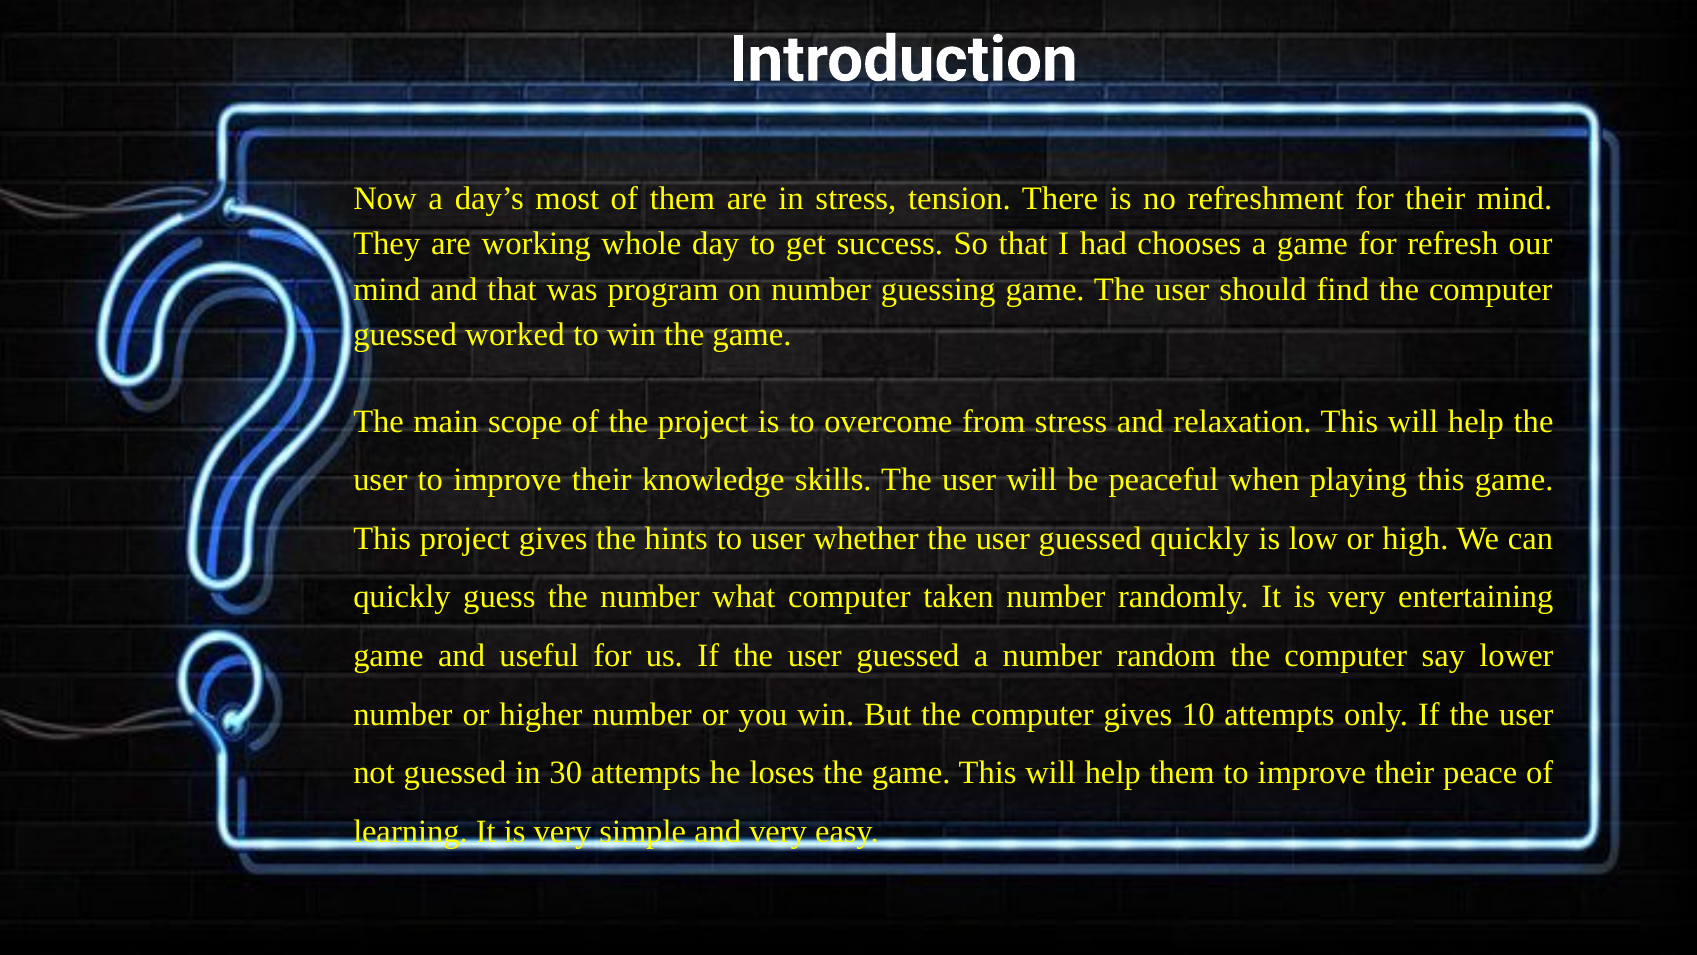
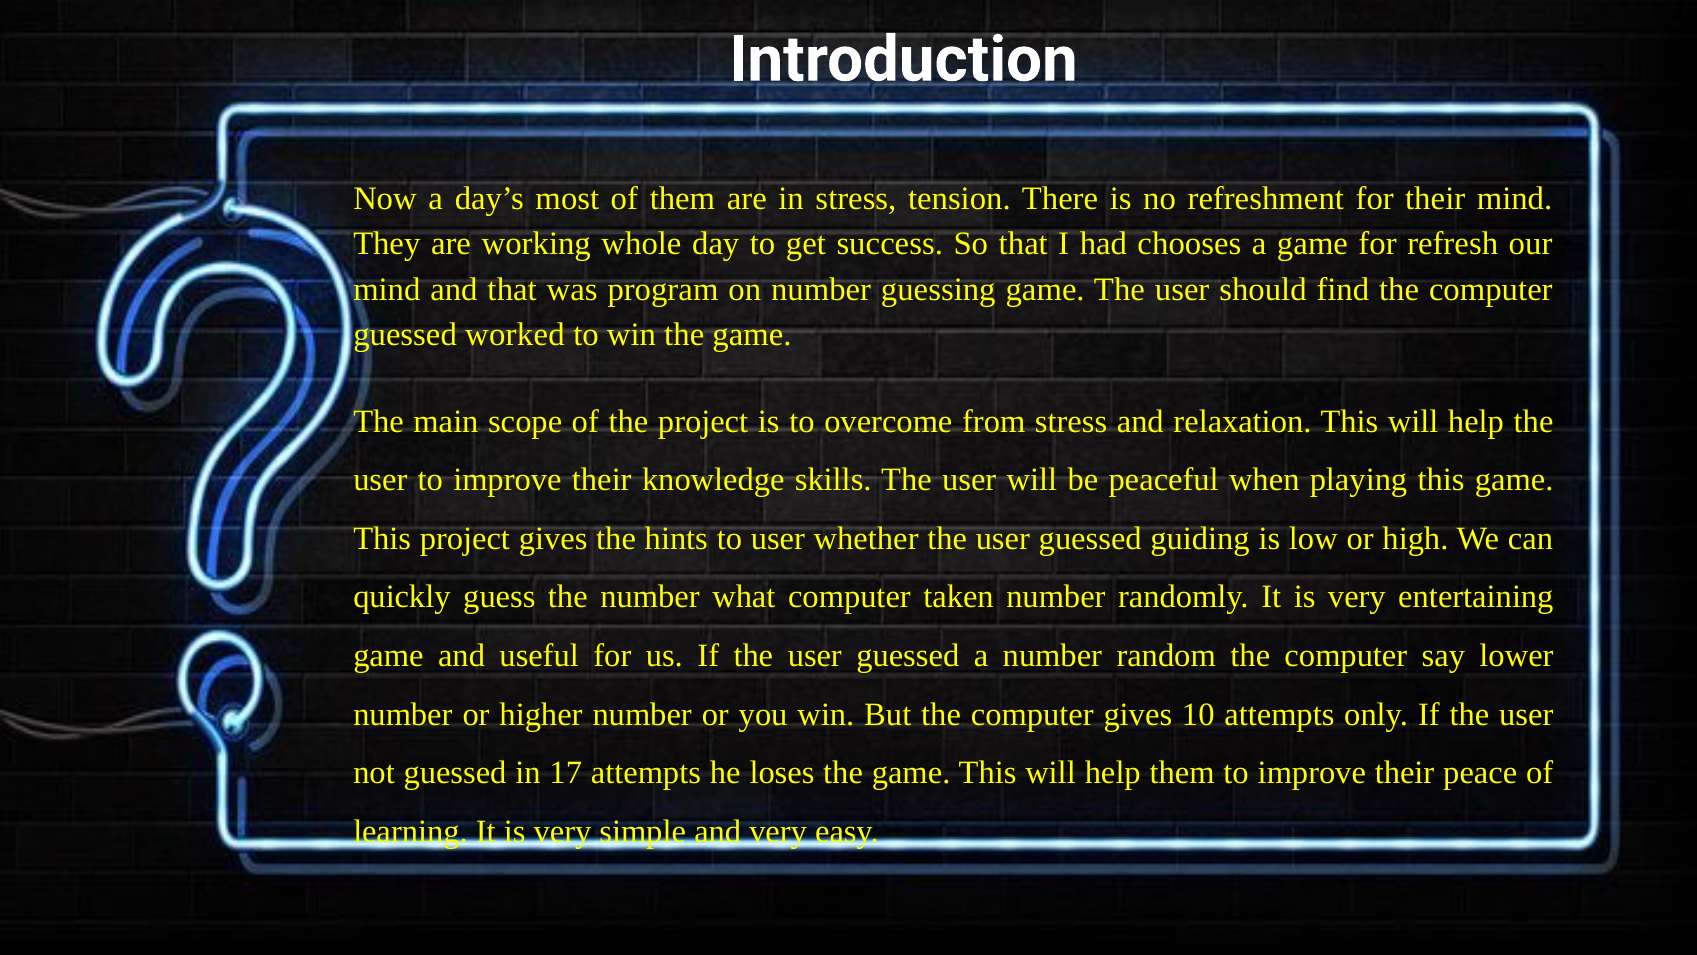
guessed quickly: quickly -> guiding (1200, 538)
30: 30 -> 17 (566, 772)
